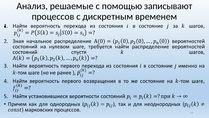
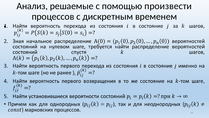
записывают: записывают -> произвести (168, 6)
